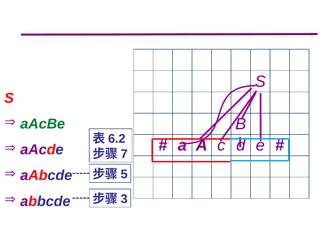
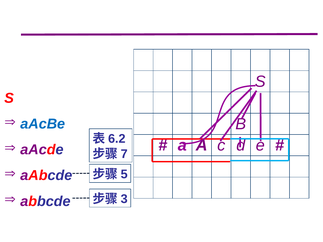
aAcBe colour: green -> blue (43, 124)
